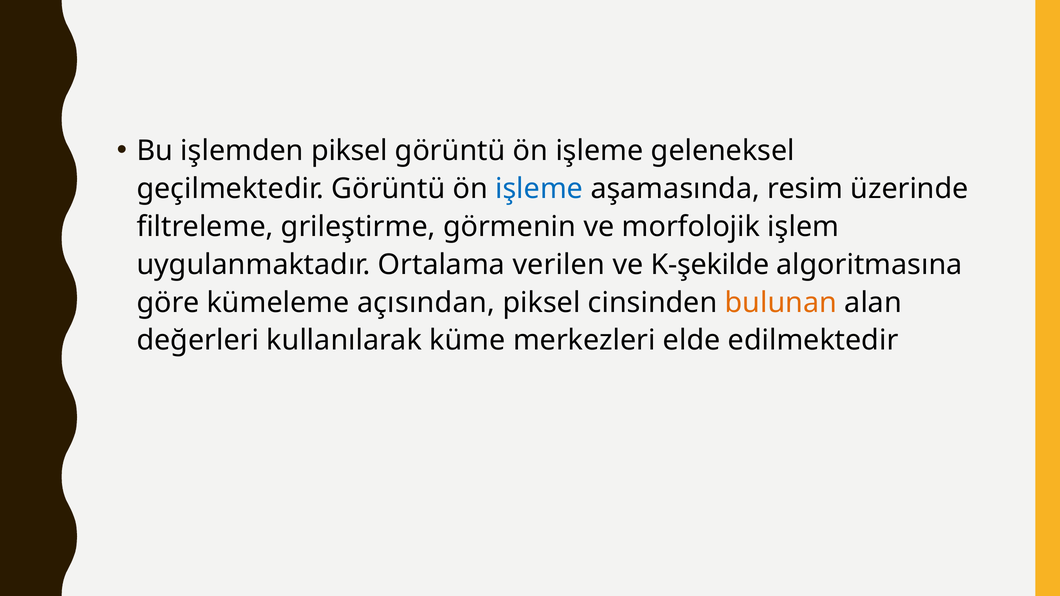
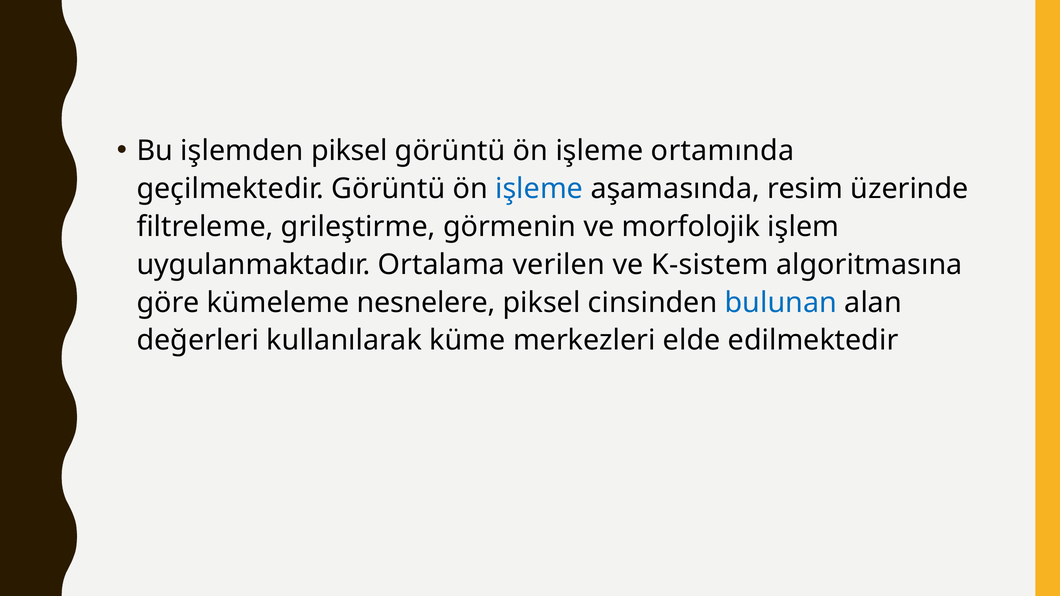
geleneksel: geleneksel -> ortamında (723, 151)
K-şekilde: K-şekilde -> K-sistem (710, 265)
açısından: açısından -> nesnelere (426, 303)
bulunan colour: orange -> blue (781, 303)
